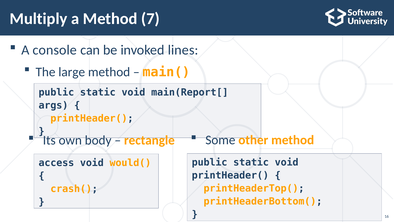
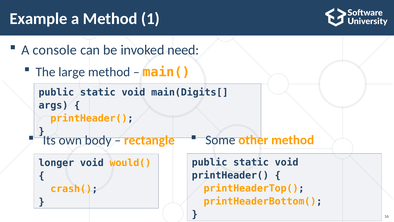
Multiply: Multiply -> Example (39, 19)
7: 7 -> 1 (150, 19)
lines: lines -> need (183, 50)
main(Report[: main(Report[ -> main(Digits[ (190, 92)
access: access -> longer (56, 163)
